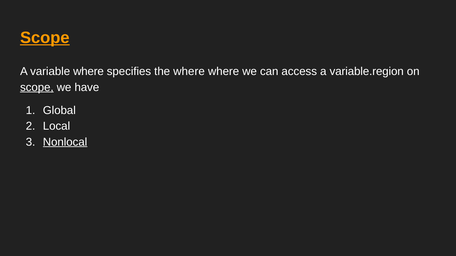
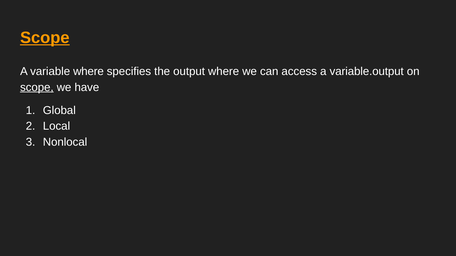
the where: where -> output (189, 72)
variable.region: variable.region -> variable.output (367, 72)
Nonlocal underline: present -> none (65, 142)
